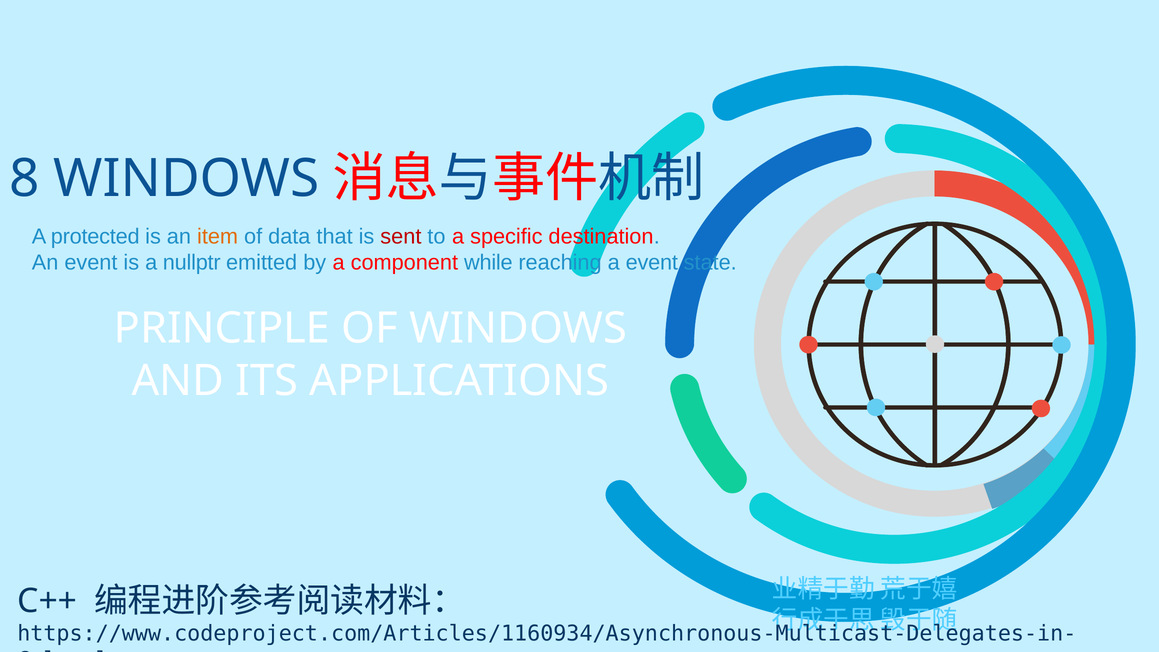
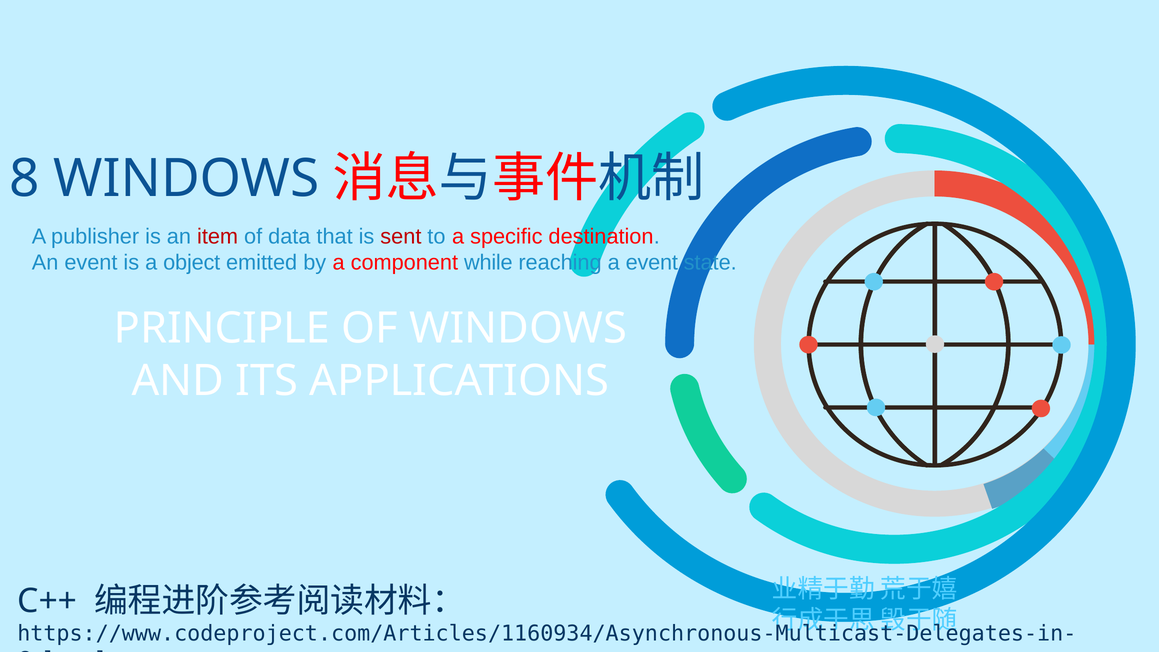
protected: protected -> publisher (95, 237)
item colour: orange -> red (218, 237)
nullptr: nullptr -> object (192, 263)
